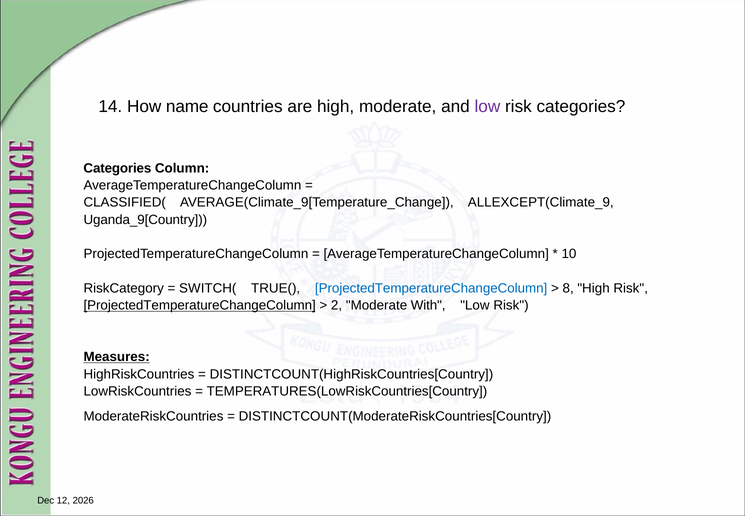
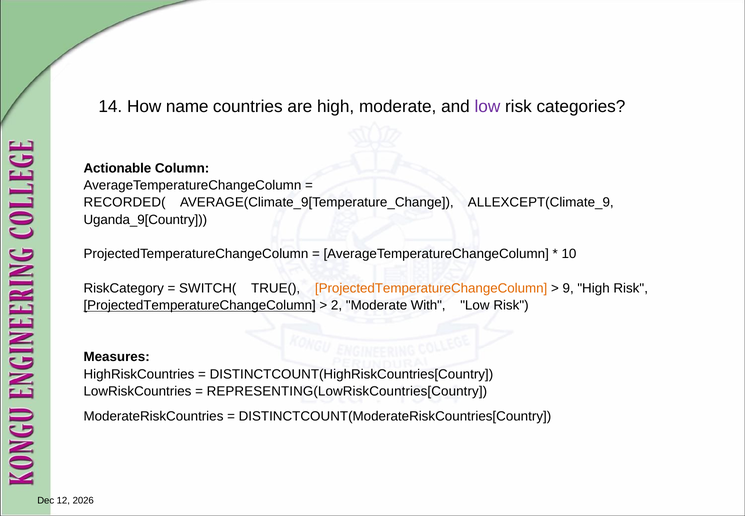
Categories: Categories -> Actionable (117, 168)
CLASSIFIED(: CLASSIFIED( -> RECORDED( (125, 202)
ProjectedTemperatureChangeColumn colour: blue -> orange (431, 288)
8: 8 -> 9 (568, 288)
Measures underline: present -> none (117, 357)
TEMPERATURES(LowRiskCountries[Country: TEMPERATURES(LowRiskCountries[Country -> REPRESENTING(LowRiskCountries[Country (347, 391)
